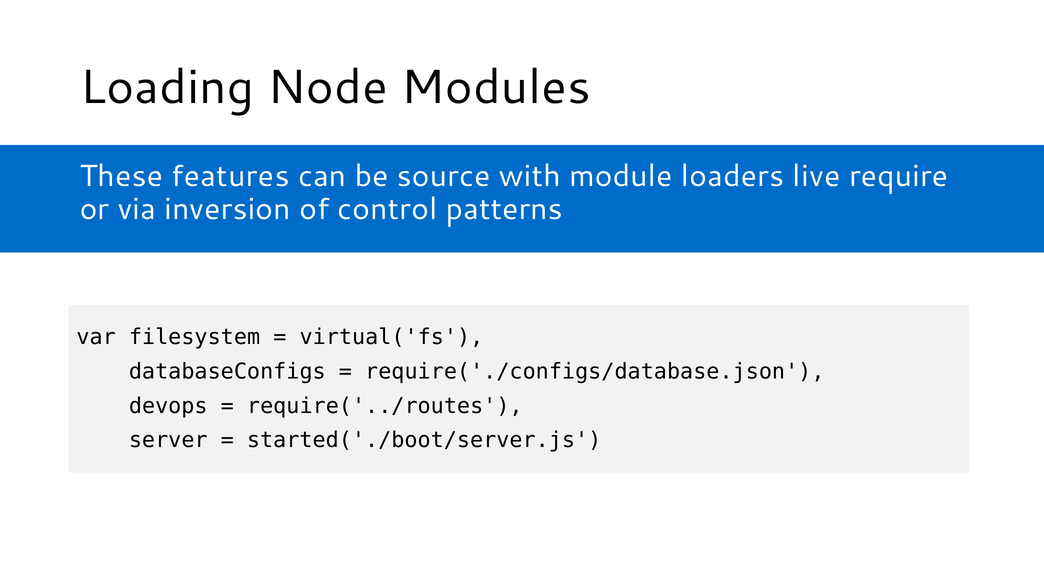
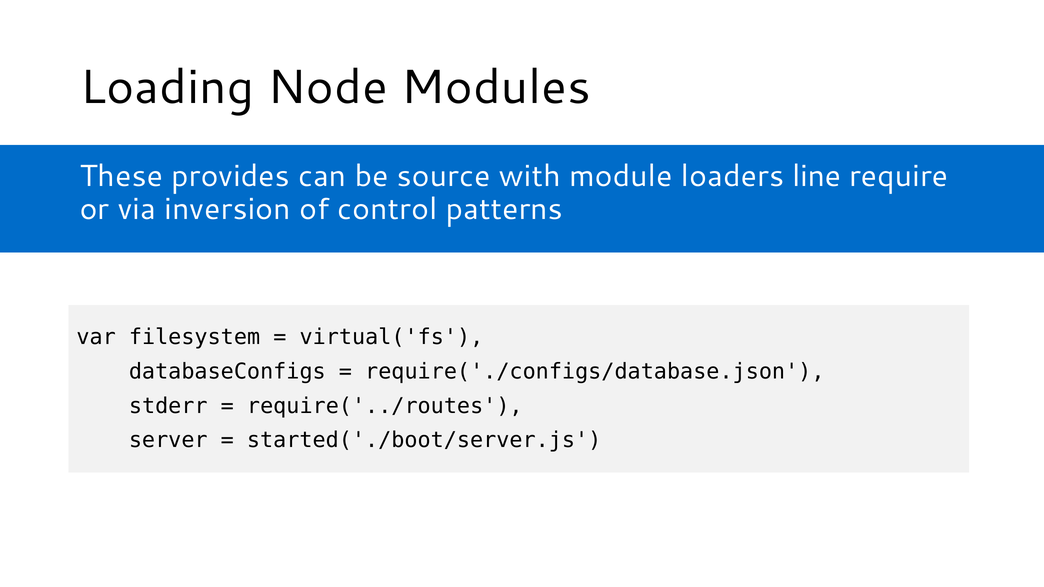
features: features -> provides (231, 177)
live: live -> line (817, 177)
devops: devops -> stderr (168, 406)
